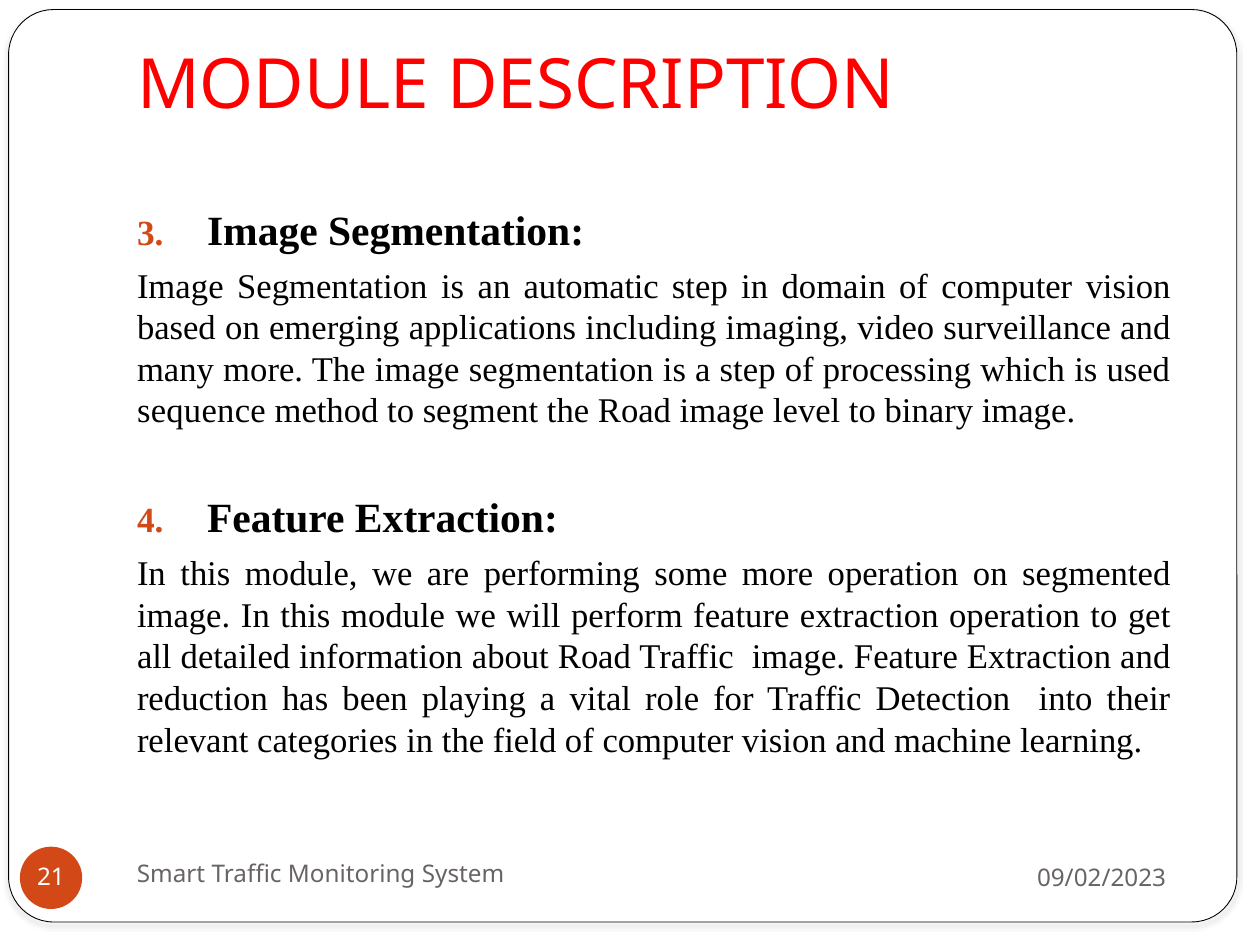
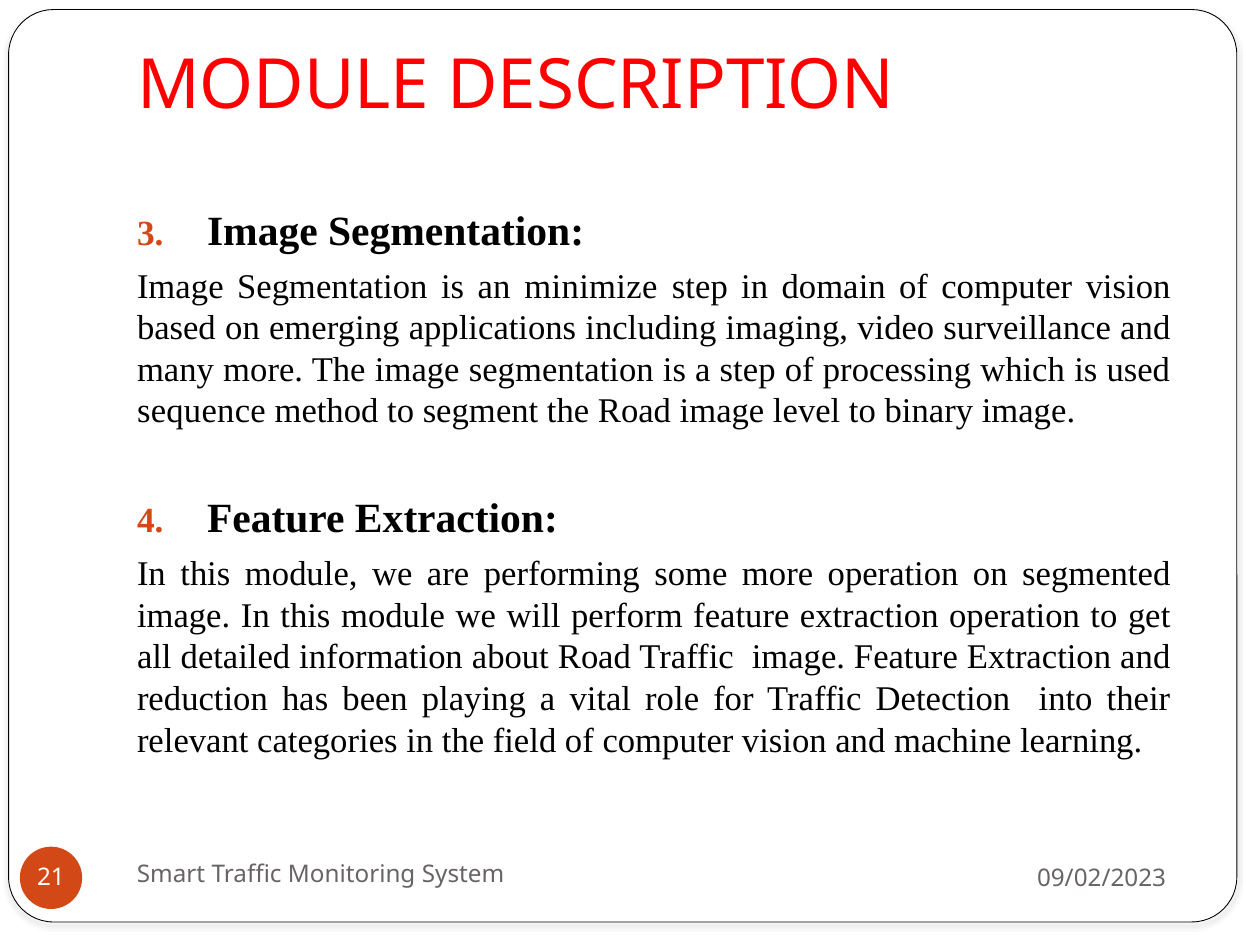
automatic: automatic -> minimize (591, 287)
